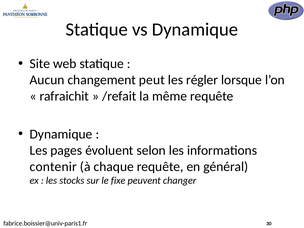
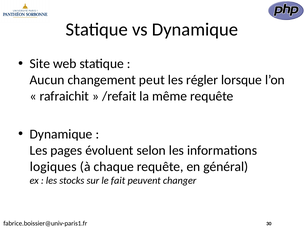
contenir: contenir -> logiques (53, 167)
fixe: fixe -> fait (118, 181)
